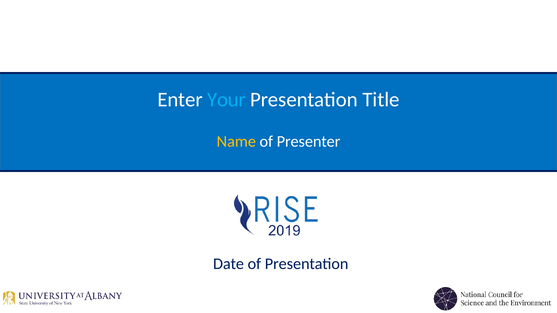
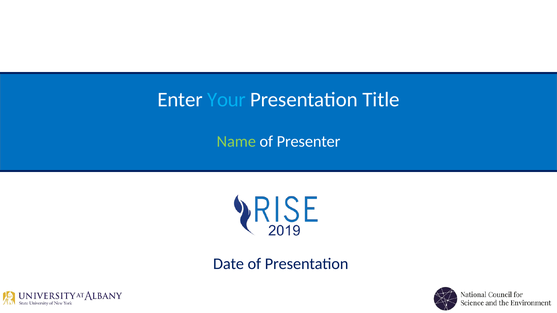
Name colour: yellow -> light green (236, 142)
